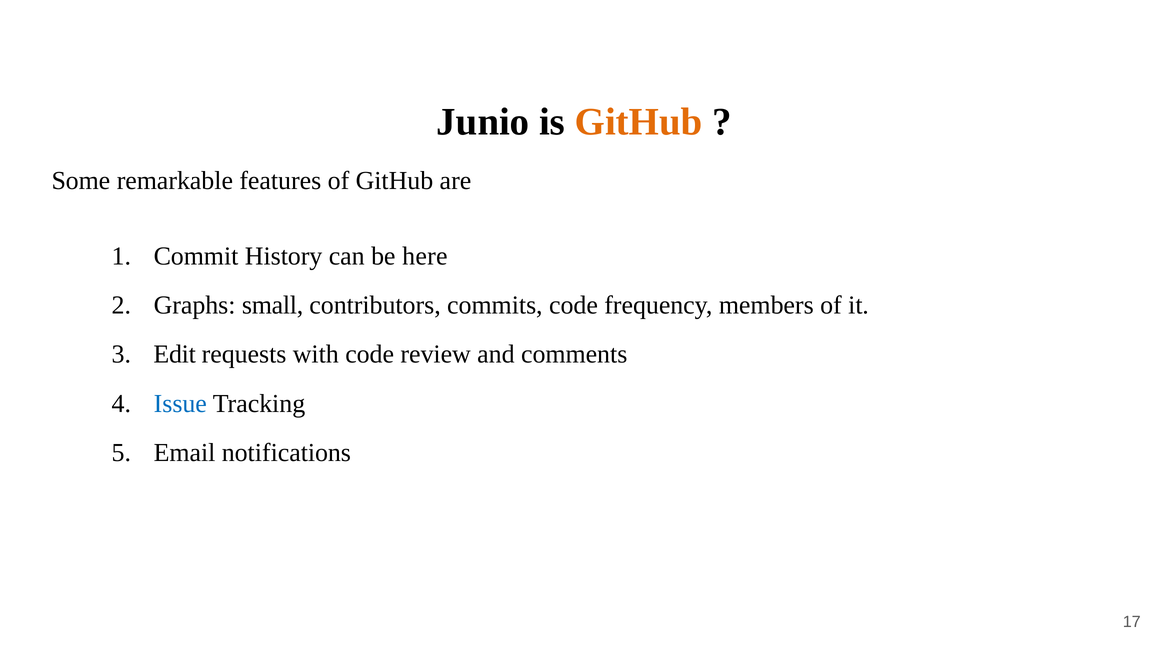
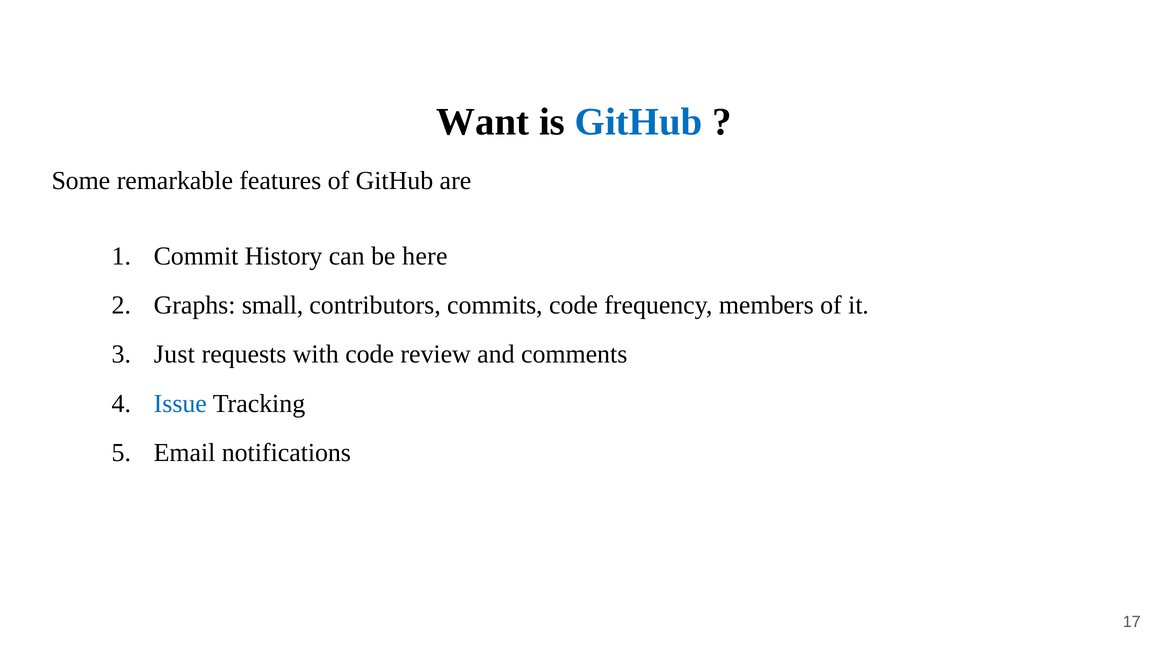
Junio: Junio -> Want (483, 122)
GitHub colour: orange -> blue (639, 122)
Edit: Edit -> Just (174, 354)
